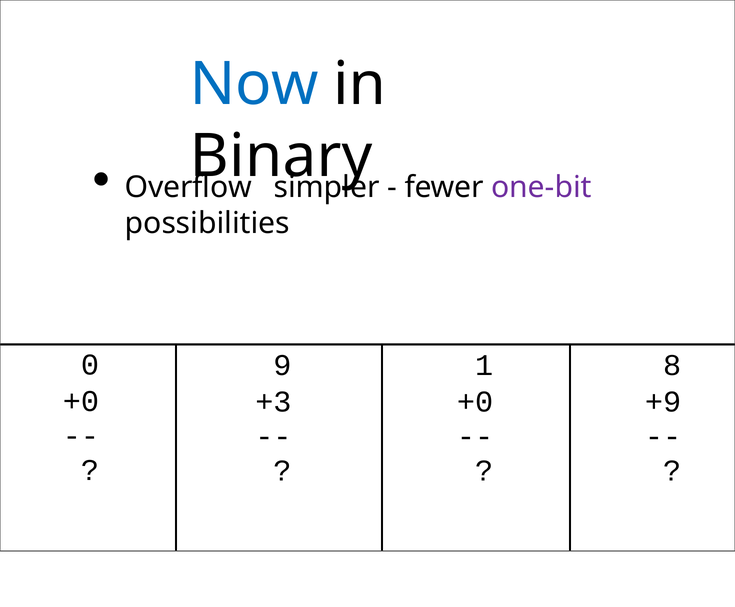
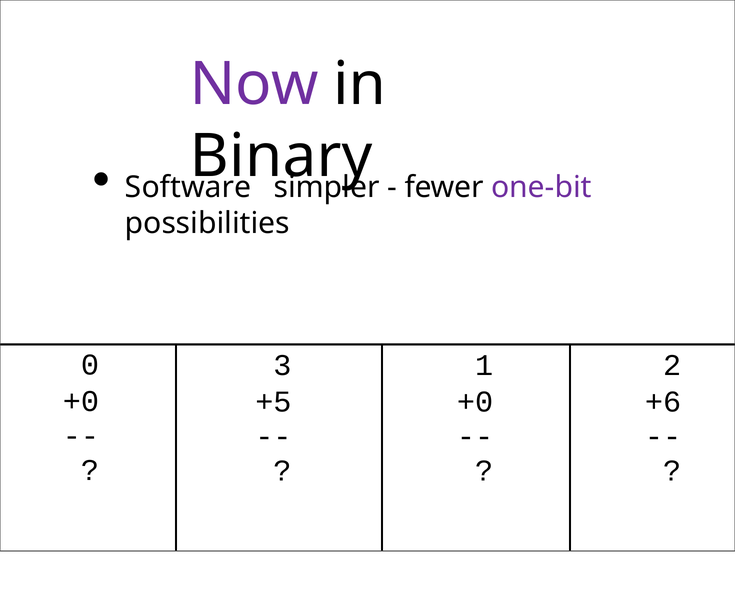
Now colour: blue -> purple (254, 84)
Overflow: Overflow -> Software (188, 187)
9: 9 -> 3 (282, 365)
8: 8 -> 2 (672, 365)
+3: +3 -> +5 (273, 402)
+9: +9 -> +6 (663, 402)
